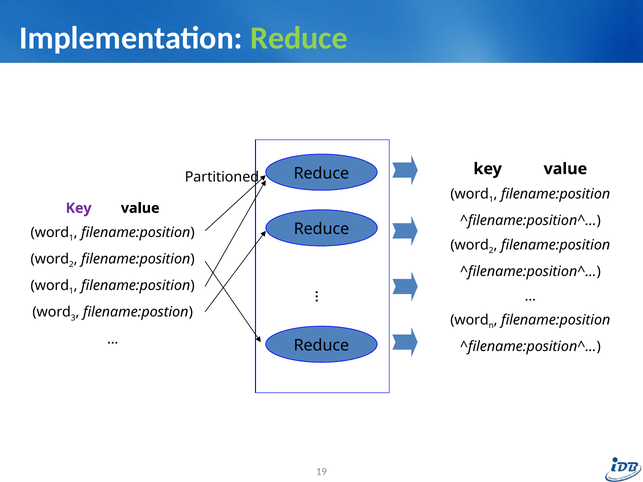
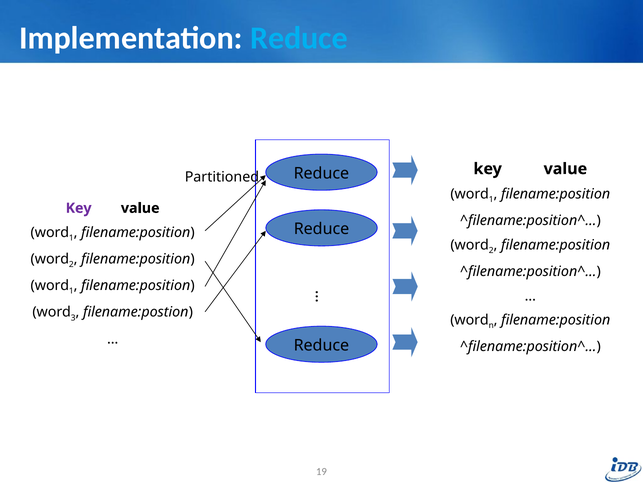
Reduce colour: light green -> light blue (299, 38)
